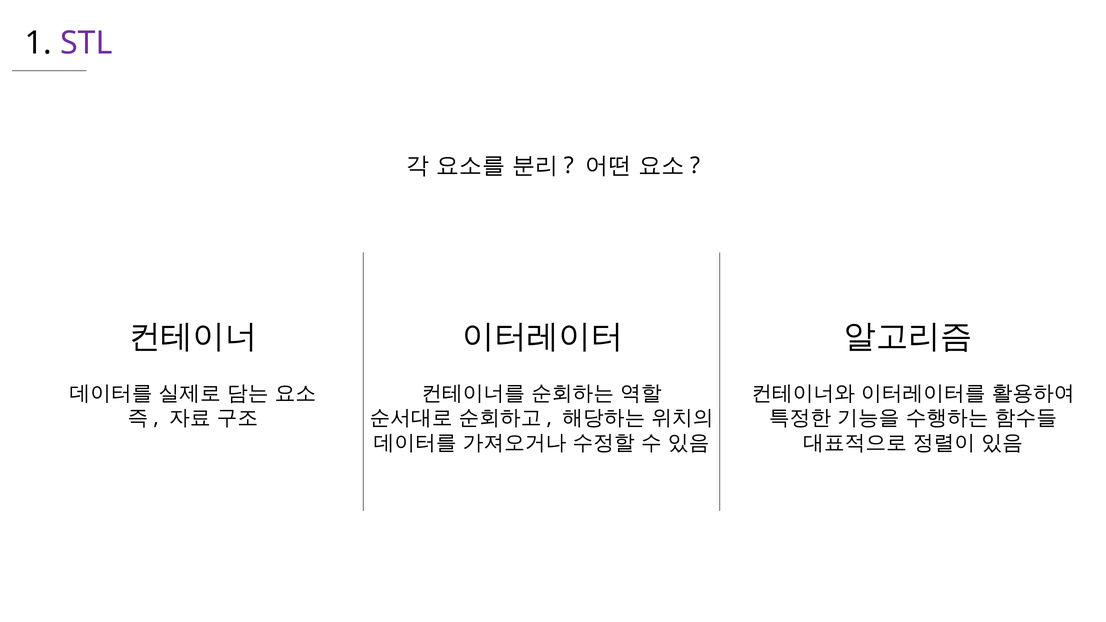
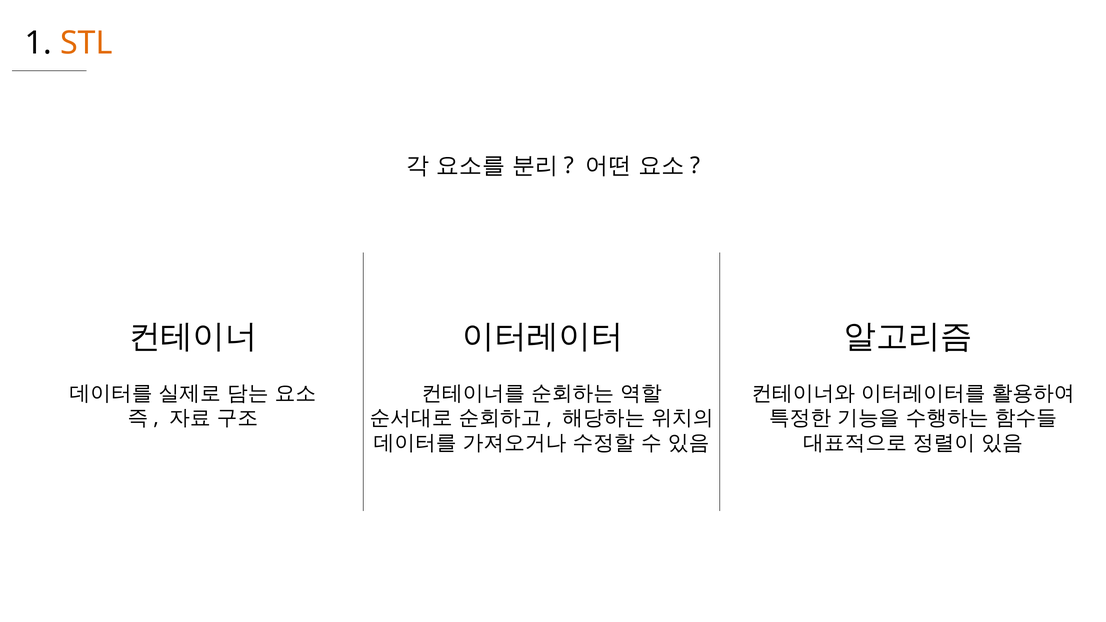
STL colour: purple -> orange (87, 43)
